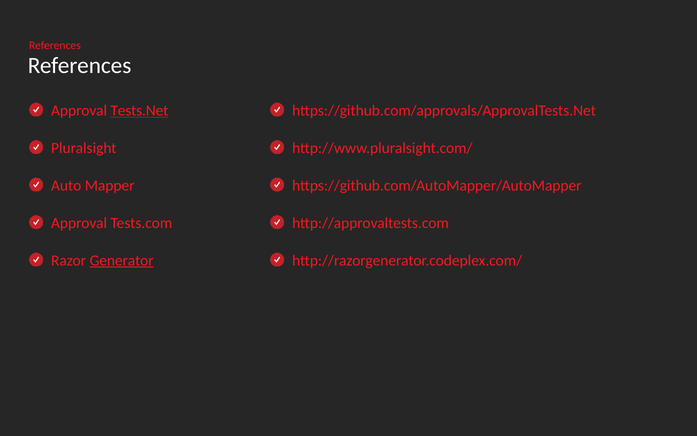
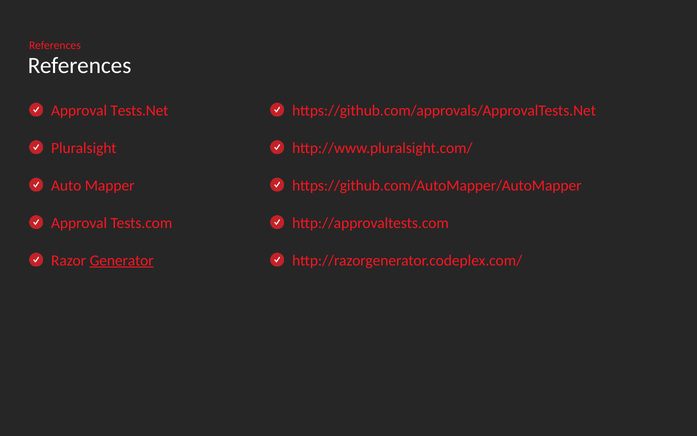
Tests.Net underline: present -> none (139, 111)
